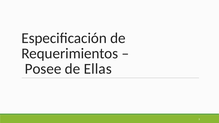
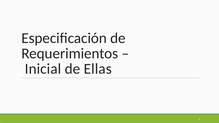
Posee: Posee -> Inicial (43, 69)
